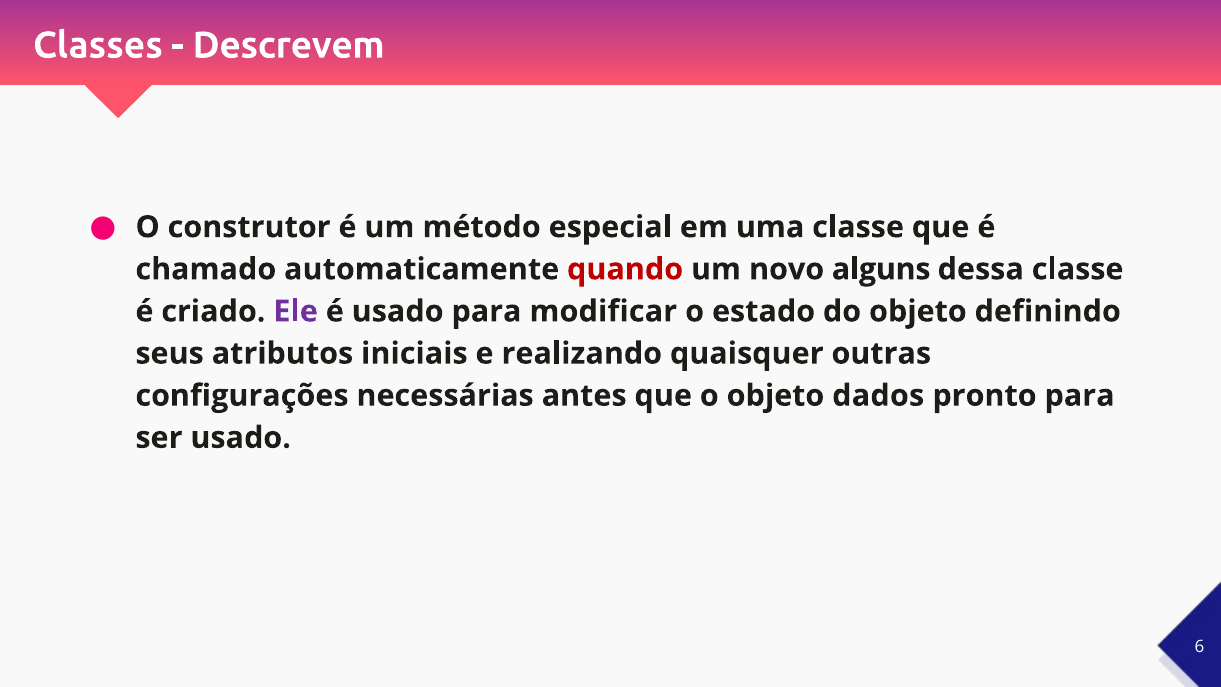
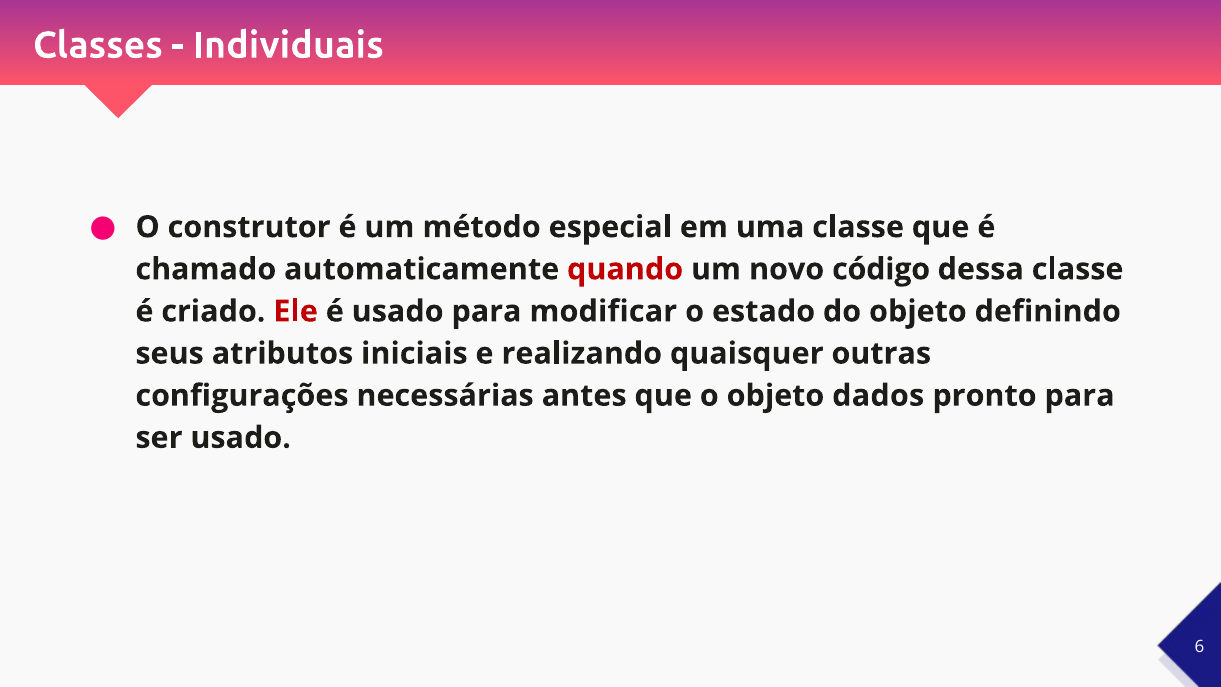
Descrevem: Descrevem -> Individuais (288, 45)
alguns: alguns -> código (881, 269)
Ele colour: purple -> red (296, 311)
